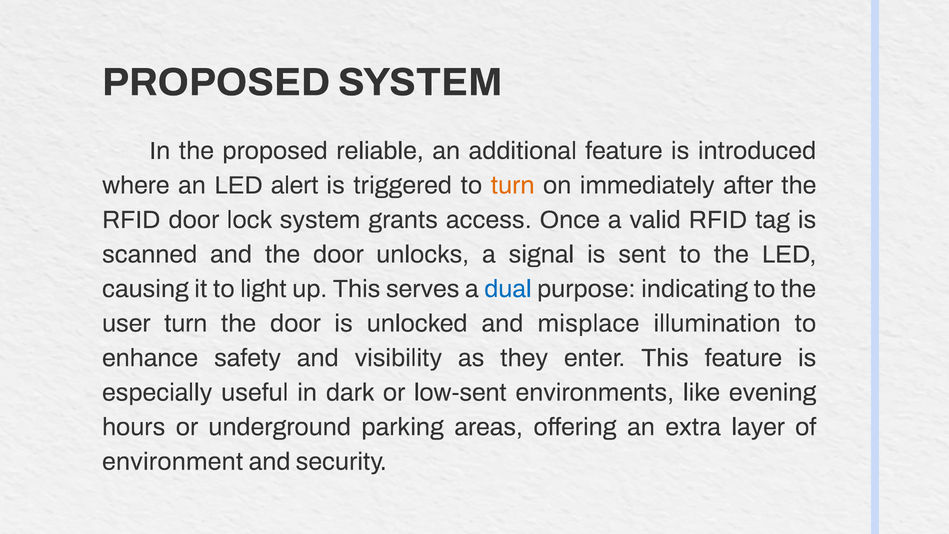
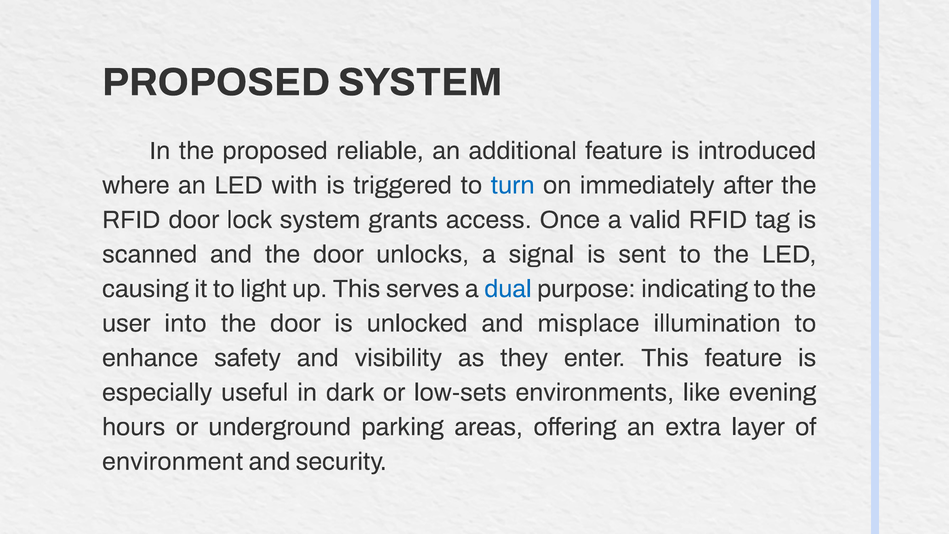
alert: alert -> with (294, 185)
turn colour: orange -> blue (513, 185)
user turn: turn -> into (185, 323)
low-sent: low-sent -> low-sets (460, 392)
